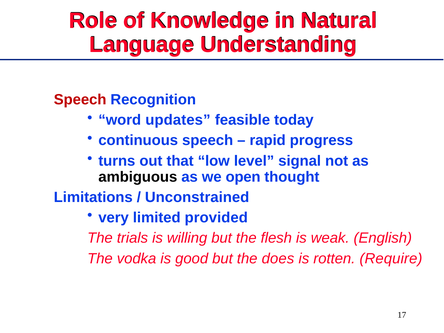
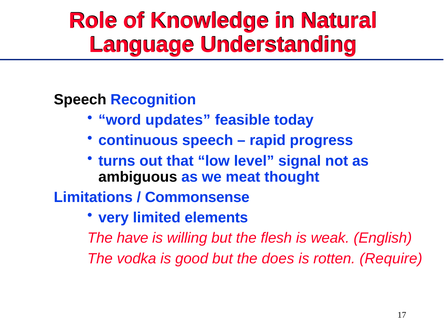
Speech colour: red -> black (80, 100)
open: open -> meat (243, 177)
Unconstrained: Unconstrained -> Commonsense (197, 197)
provided: provided -> elements (216, 218)
trials: trials -> have (133, 238)
